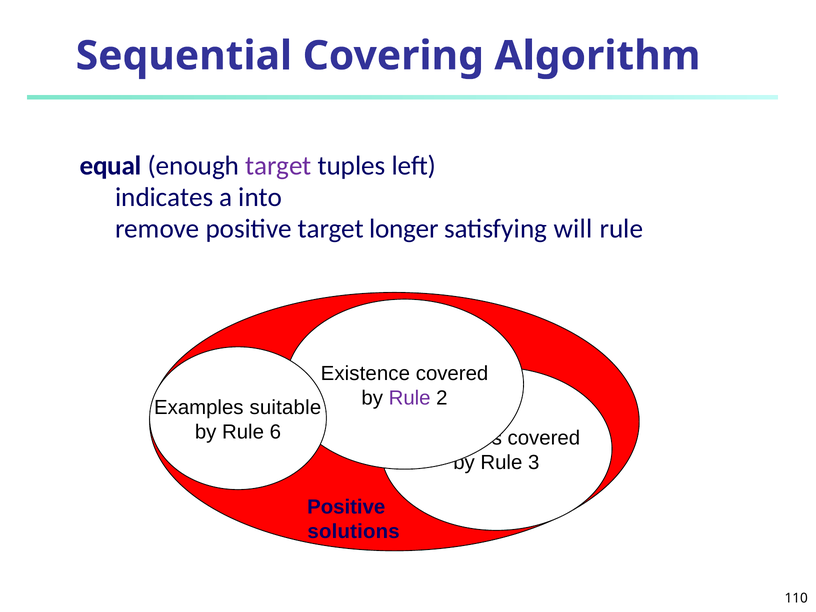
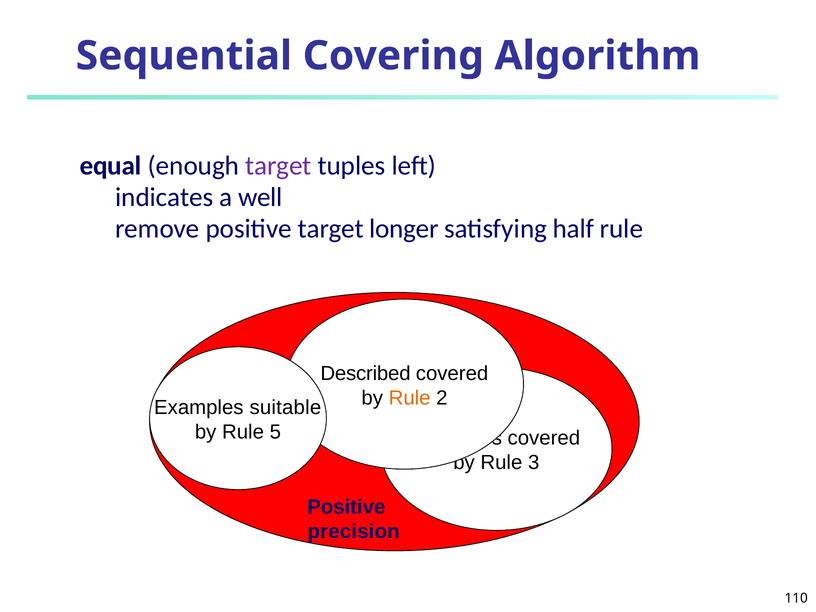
into: into -> well (260, 197)
will: will -> half (573, 229)
Existence: Existence -> Described (366, 373)
Rule colour: purple -> orange (410, 398)
6: 6 -> 5 (275, 432)
solutions: solutions -> precision (354, 532)
